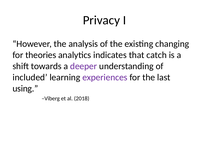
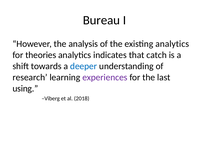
Privacy: Privacy -> Bureau (101, 20)
existing changing: changing -> analytics (172, 44)
deeper colour: purple -> blue (84, 66)
included: included -> research (30, 77)
